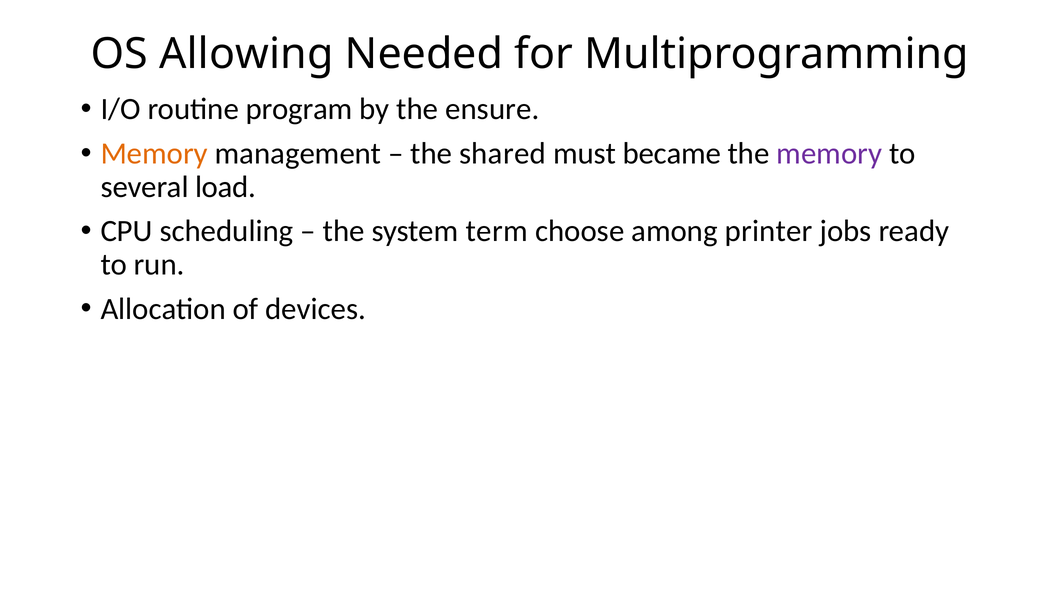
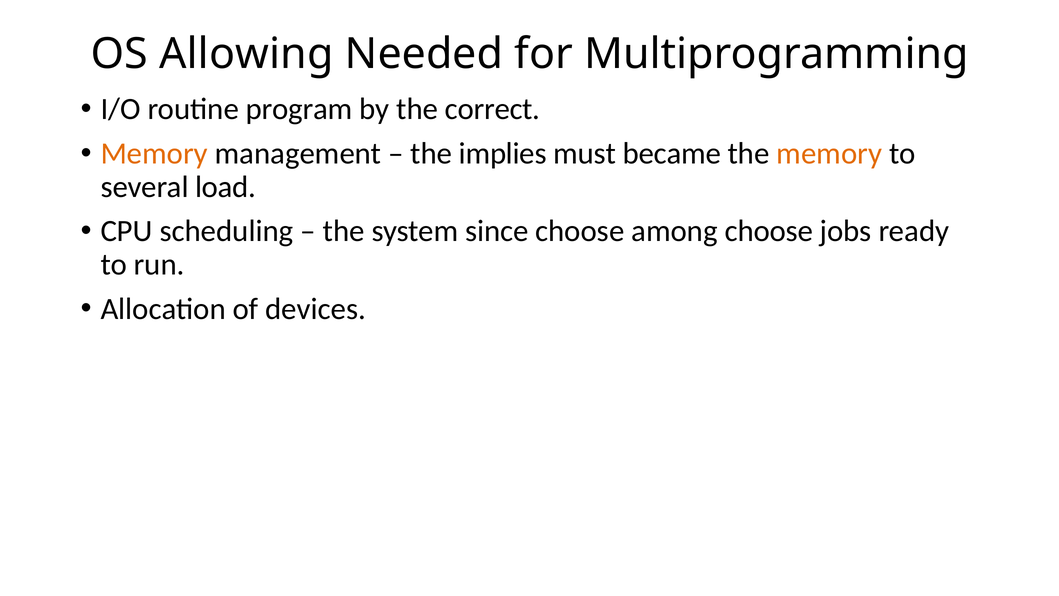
ensure: ensure -> correct (493, 109)
shared: shared -> implies (503, 154)
memory colour: purple -> orange (829, 154)
term: term -> since (497, 231)
among printer: printer -> choose (769, 231)
